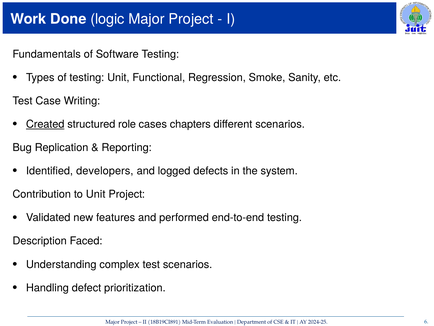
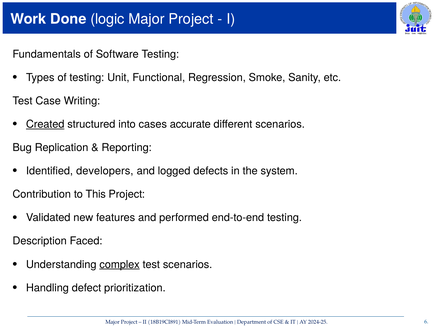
role: role -> into (127, 124)
chapters: chapters -> accurate (190, 124)
to Unit: Unit -> This (96, 194)
complex underline: none -> present (120, 264)
